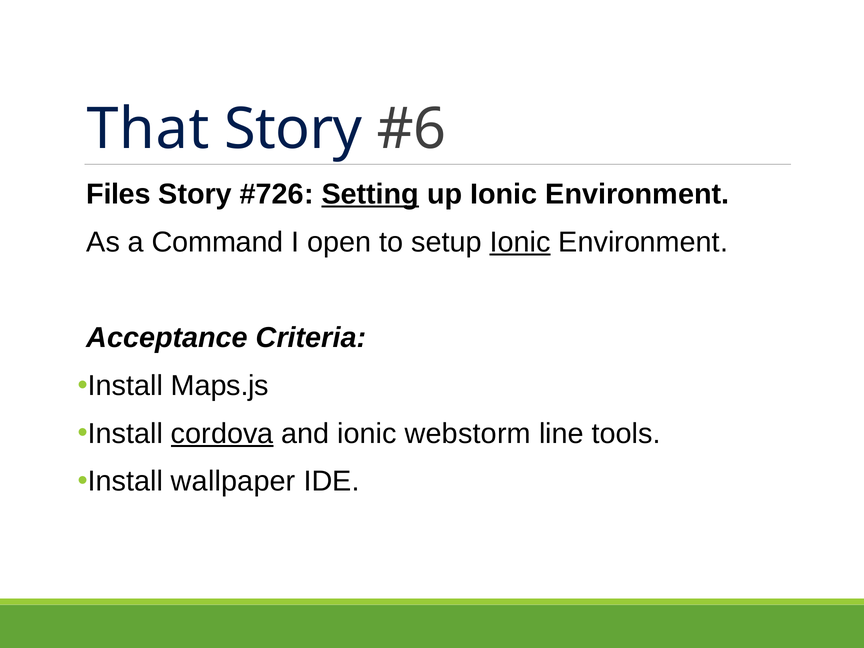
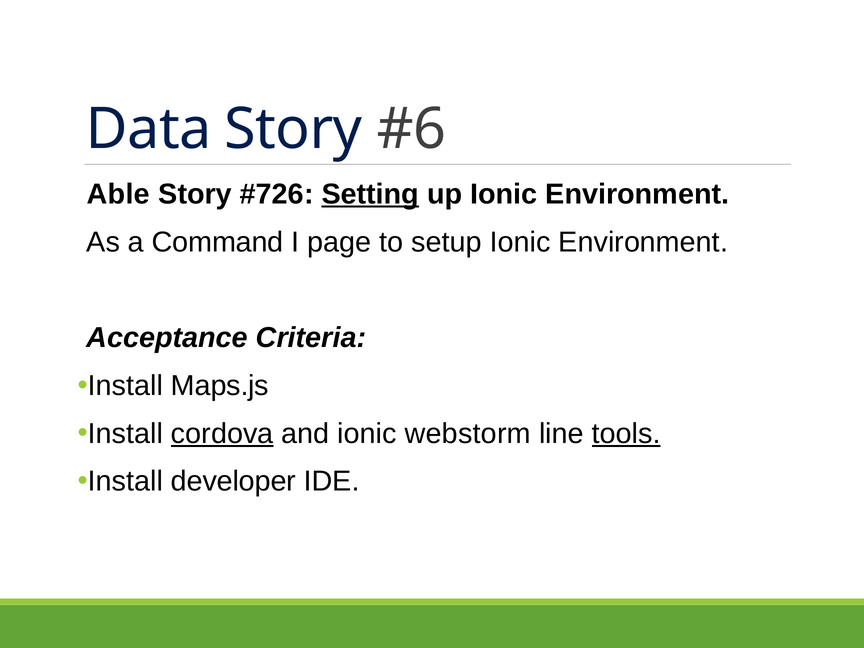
That: That -> Data (149, 129)
Files: Files -> Able (118, 194)
open: open -> page (339, 242)
Ionic underline: present -> none (520, 242)
tools underline: none -> present (626, 434)
wallpaper: wallpaper -> developer (233, 481)
